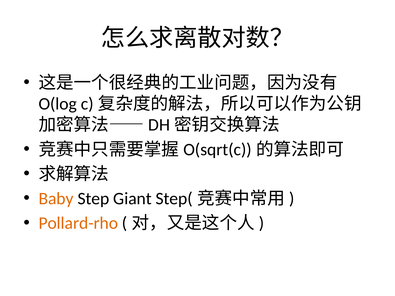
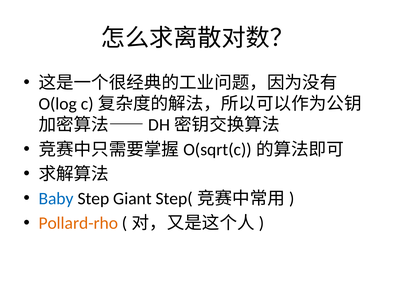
Baby colour: orange -> blue (56, 199)
